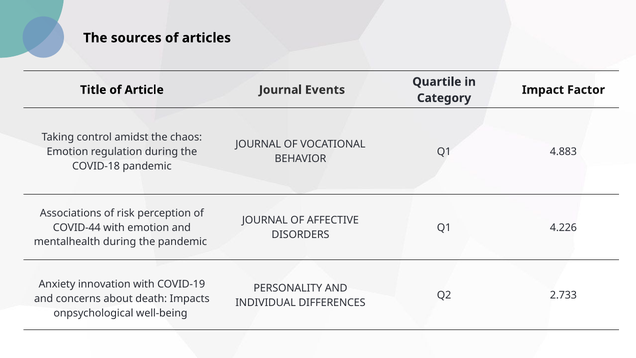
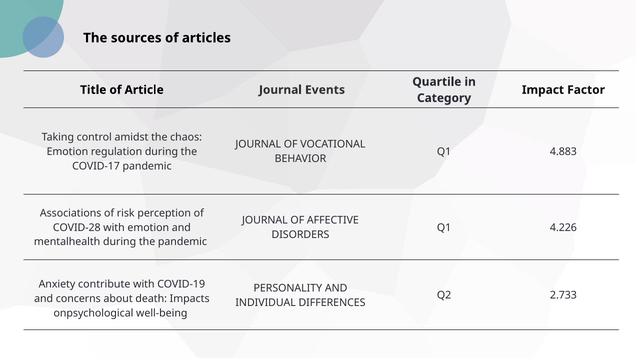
COVID-18: COVID-18 -> COVID-17 (96, 166)
COVID-44: COVID-44 -> COVID-28 (77, 227)
innovation: innovation -> contribute (104, 284)
